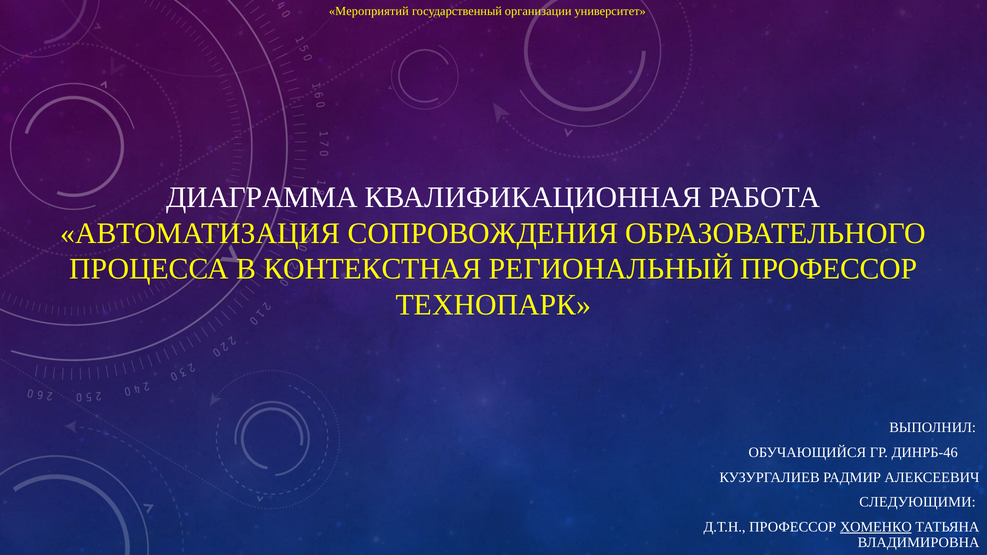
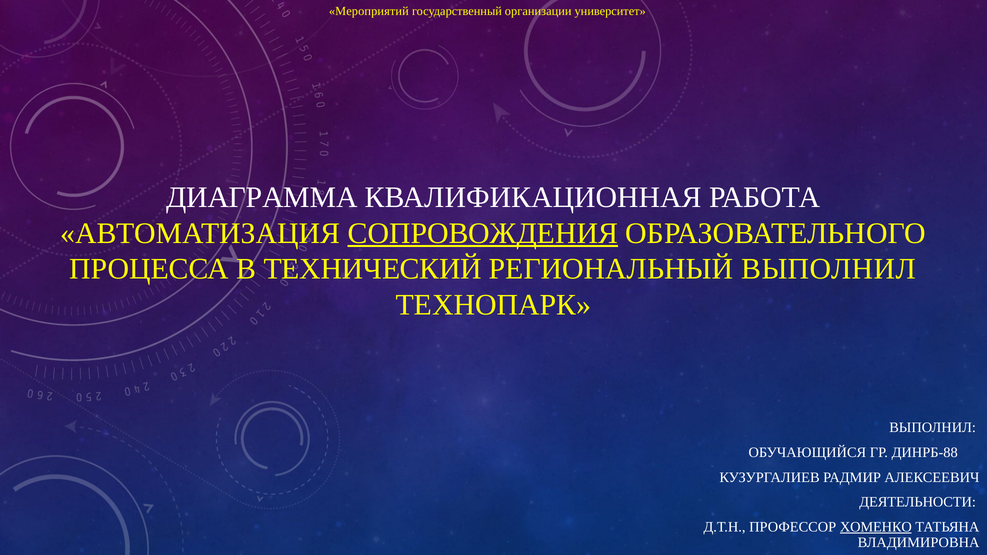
СОПРОВОЖДЕНИЯ underline: none -> present (483, 233)
КОНТЕКСТНАЯ: КОНТЕКСТНАЯ -> ТЕХНИЧЕСКИЙ (373, 269)
РЕГИОНАЛЬНЫЙ ПРОФЕССОР: ПРОФЕССОР -> ВЫПОЛНИЛ (829, 269)
ДИНРБ-46: ДИНРБ-46 -> ДИНРБ-88 (925, 453)
СЛЕДУЮЩИМИ: СЛЕДУЮЩИМИ -> ДЕЯТЕЛЬНОСТИ (918, 502)
